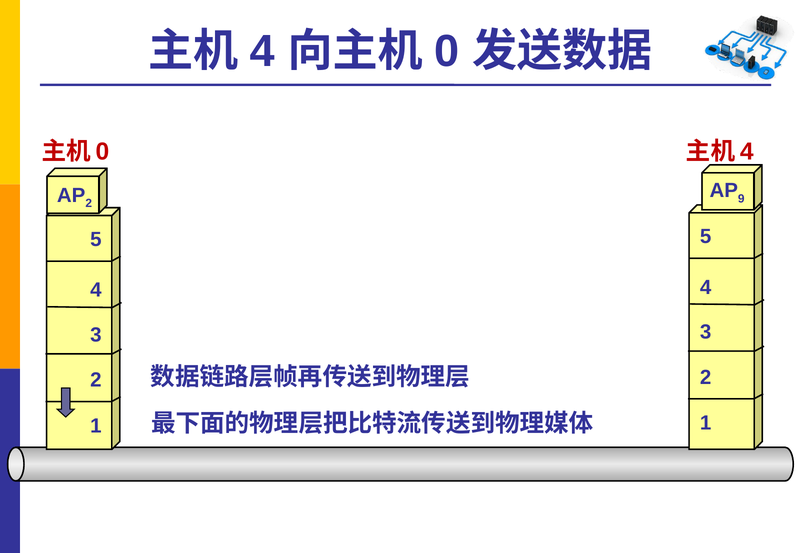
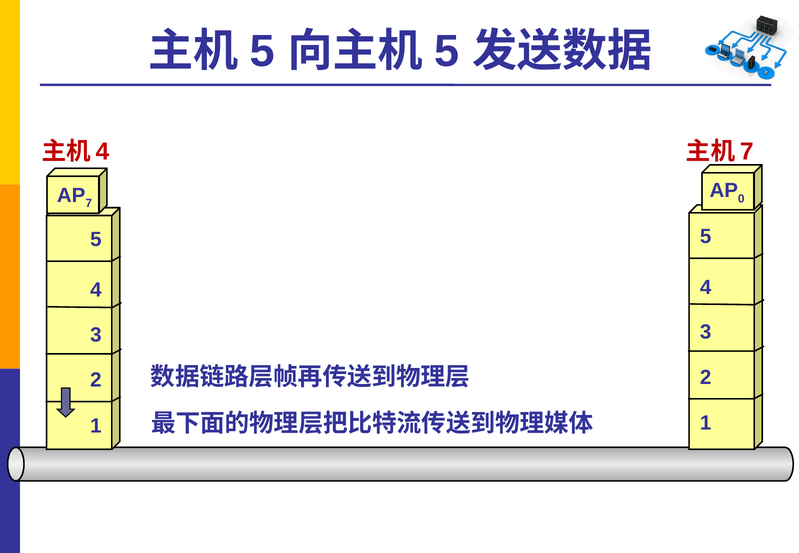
4: 4 -> 5 (262, 52)
0: 0 -> 5 (447, 52)
0: 0 -> 4 (102, 151)
4: 4 -> 7 (747, 151)
9: 9 -> 0 (741, 199)
2: 2 -> 7 (89, 203)
